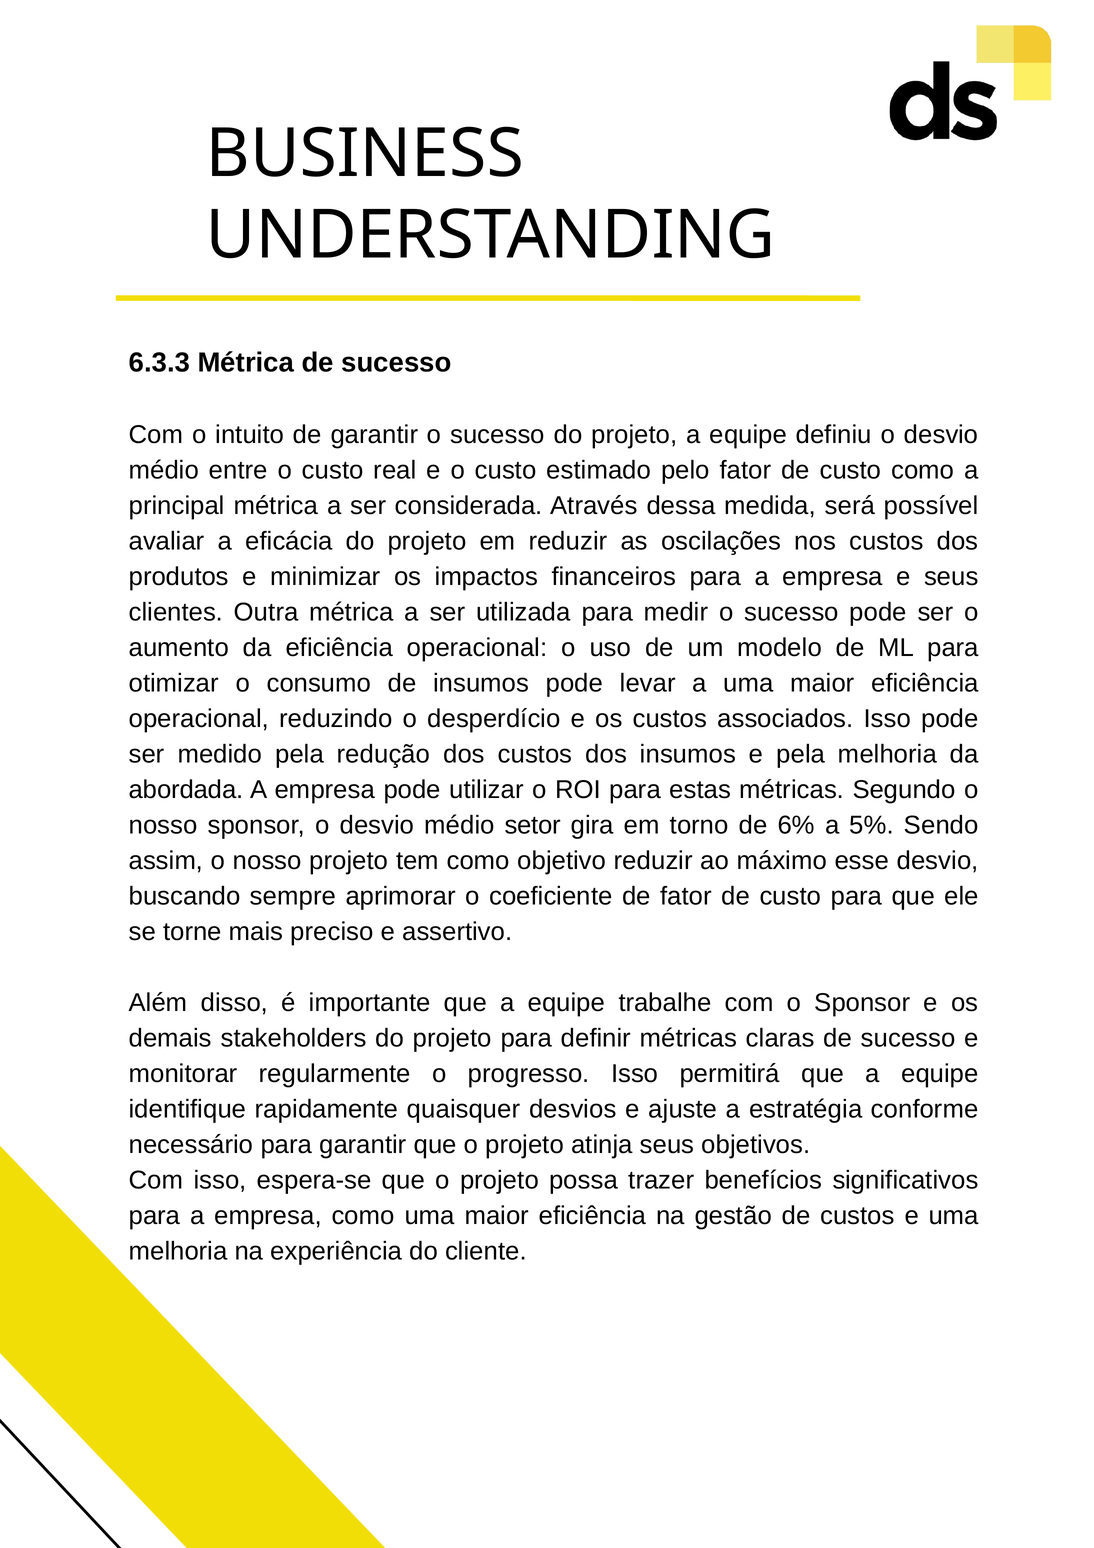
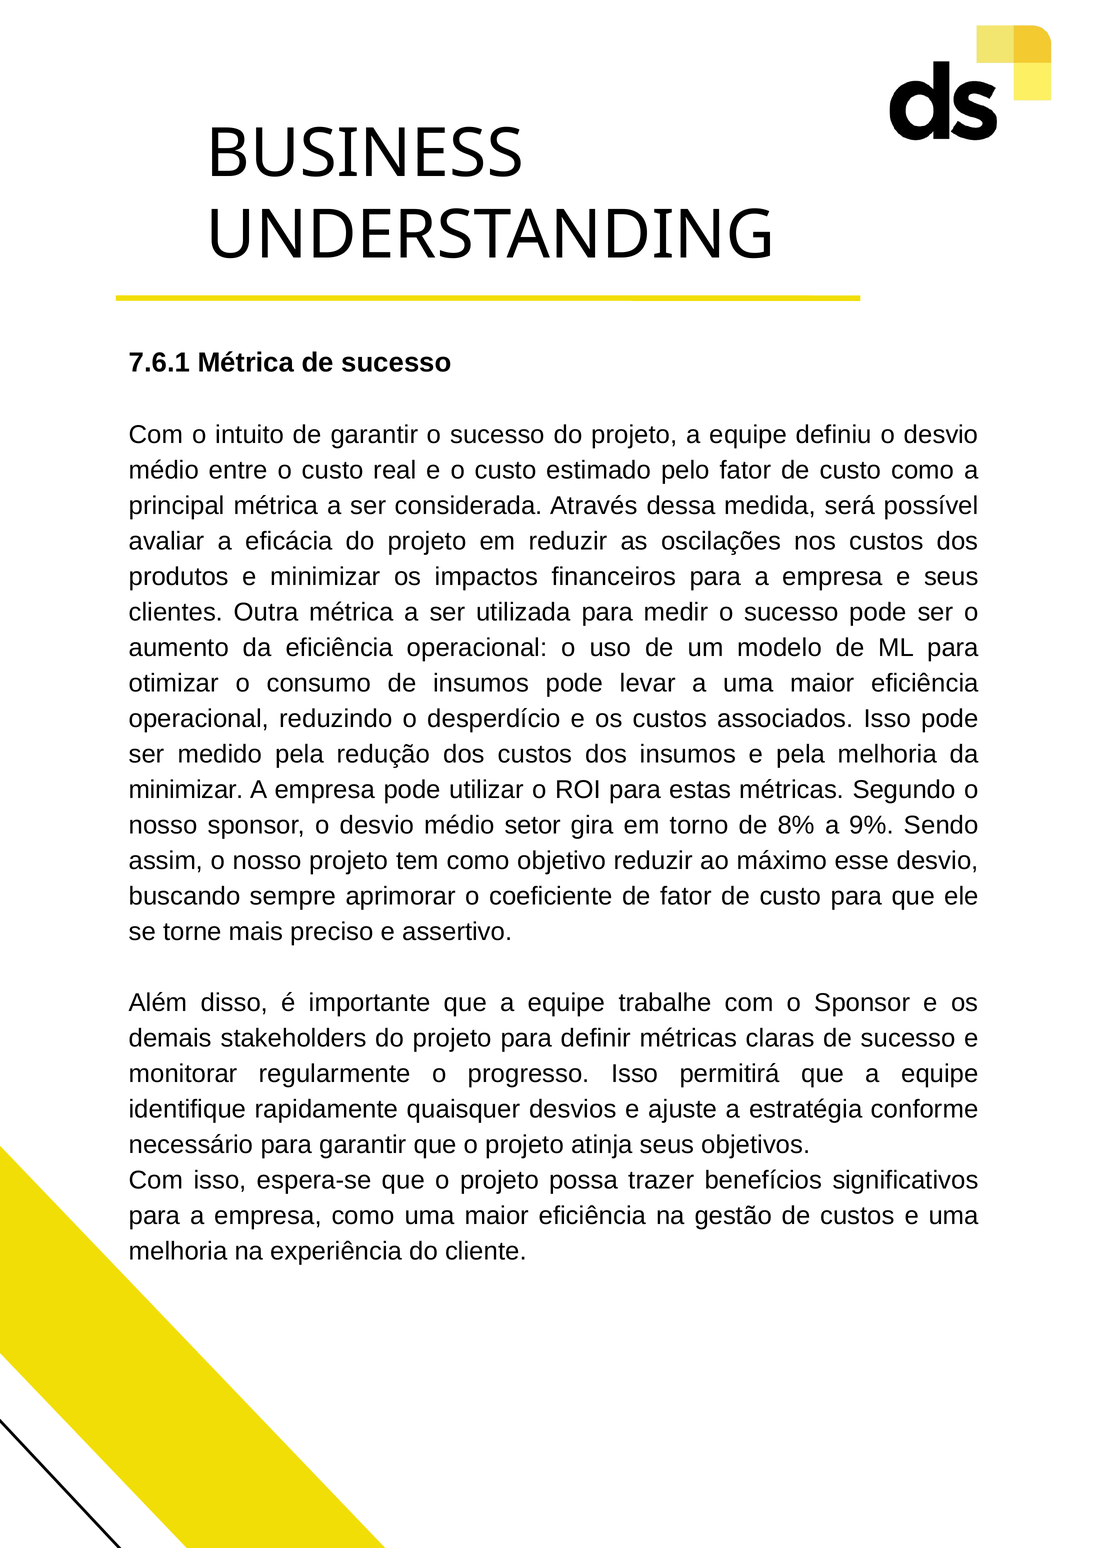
6.3.3: 6.3.3 -> 7.6.1 (159, 362)
abordada: abordada -> minimizar (186, 789)
6%: 6% -> 8% (796, 825)
5%: 5% -> 9% (872, 825)
